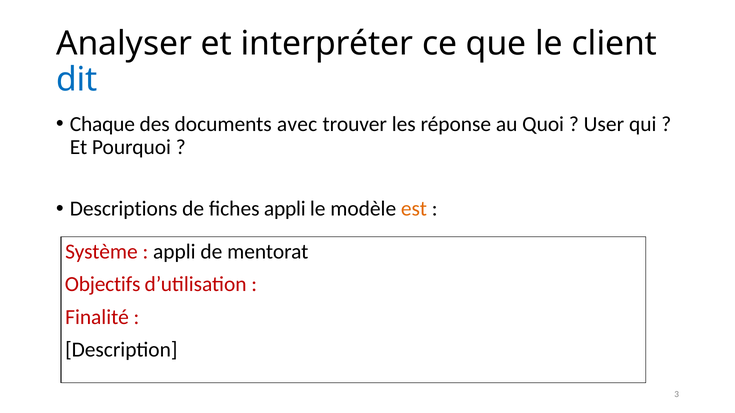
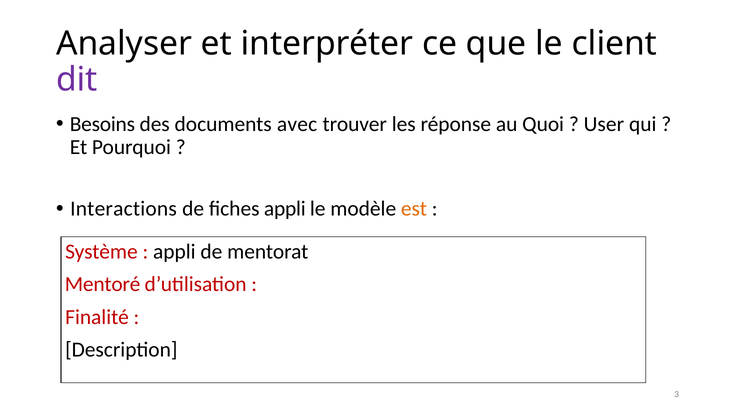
dit colour: blue -> purple (77, 80)
Chaque: Chaque -> Besoins (102, 124)
Descriptions: Descriptions -> Interactions (123, 209)
Objectifs: Objectifs -> Mentoré (103, 285)
